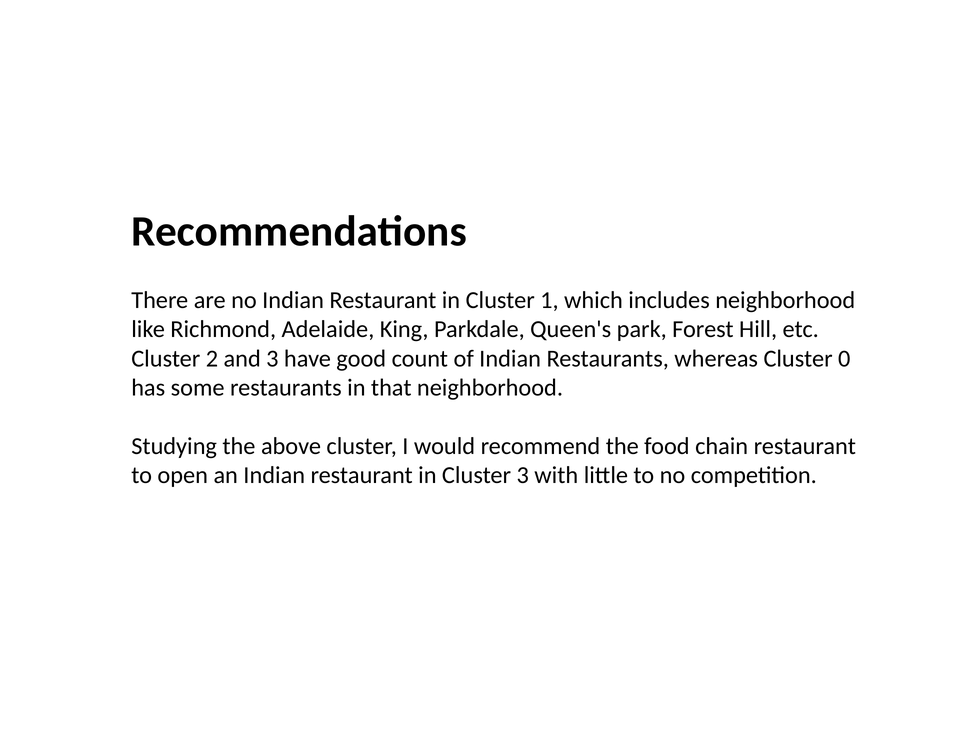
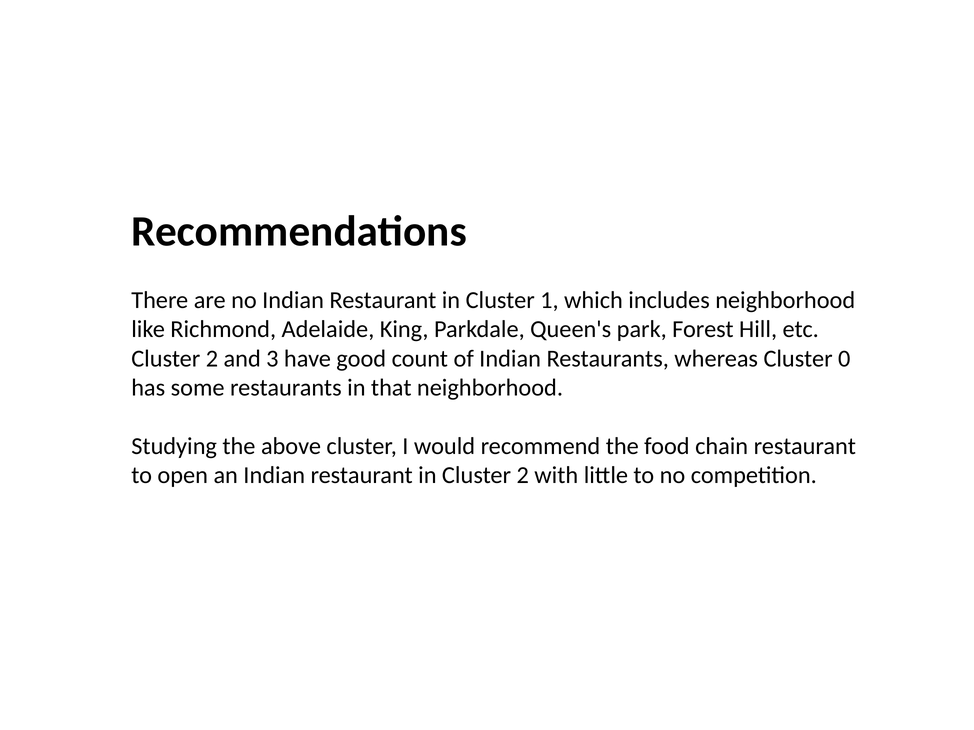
in Cluster 3: 3 -> 2 (523, 476)
